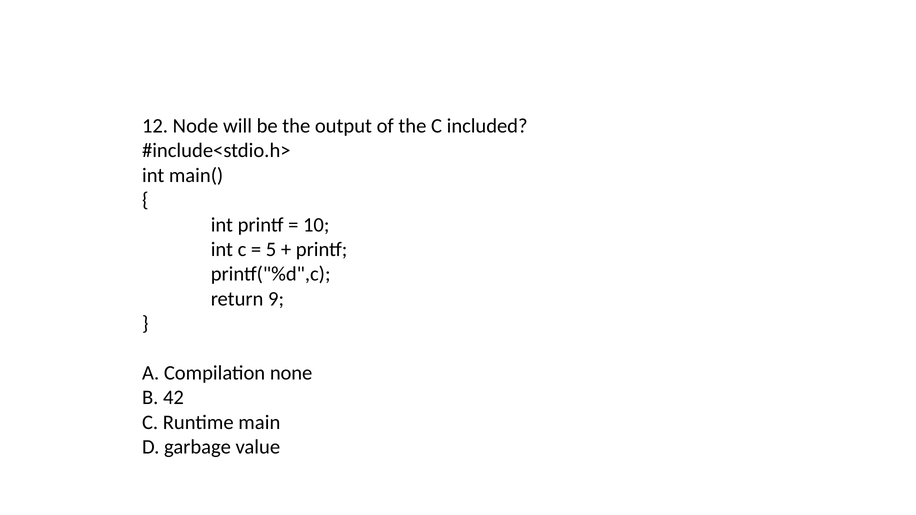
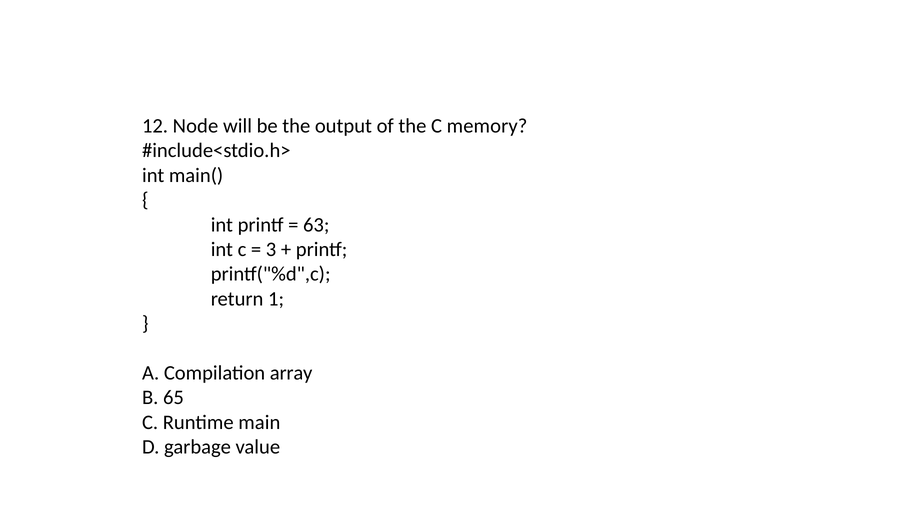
included: included -> memory (487, 126)
10: 10 -> 63 (316, 225)
5: 5 -> 3 (271, 250)
9: 9 -> 1 (276, 299)
none: none -> array (291, 373)
42: 42 -> 65 (173, 398)
